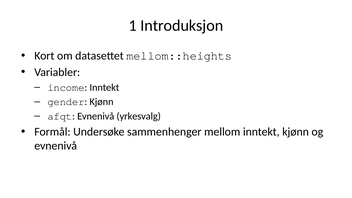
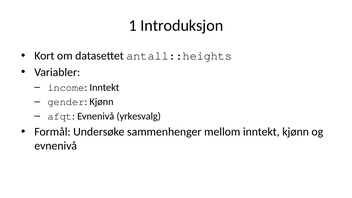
mellom::heights: mellom::heights -> antall::heights (179, 56)
